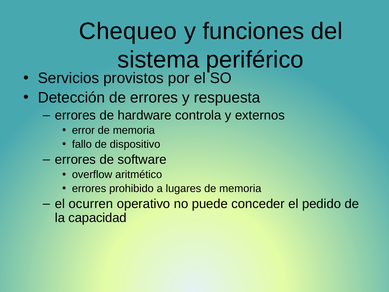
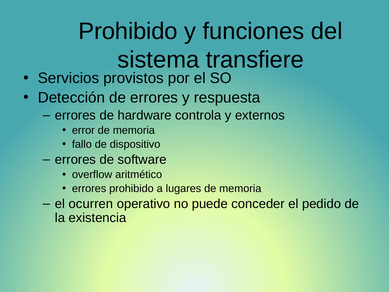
Chequeo: Chequeo -> Prohibido (128, 31)
periférico: periférico -> transfiere (255, 60)
capacidad: capacidad -> existencia (97, 218)
